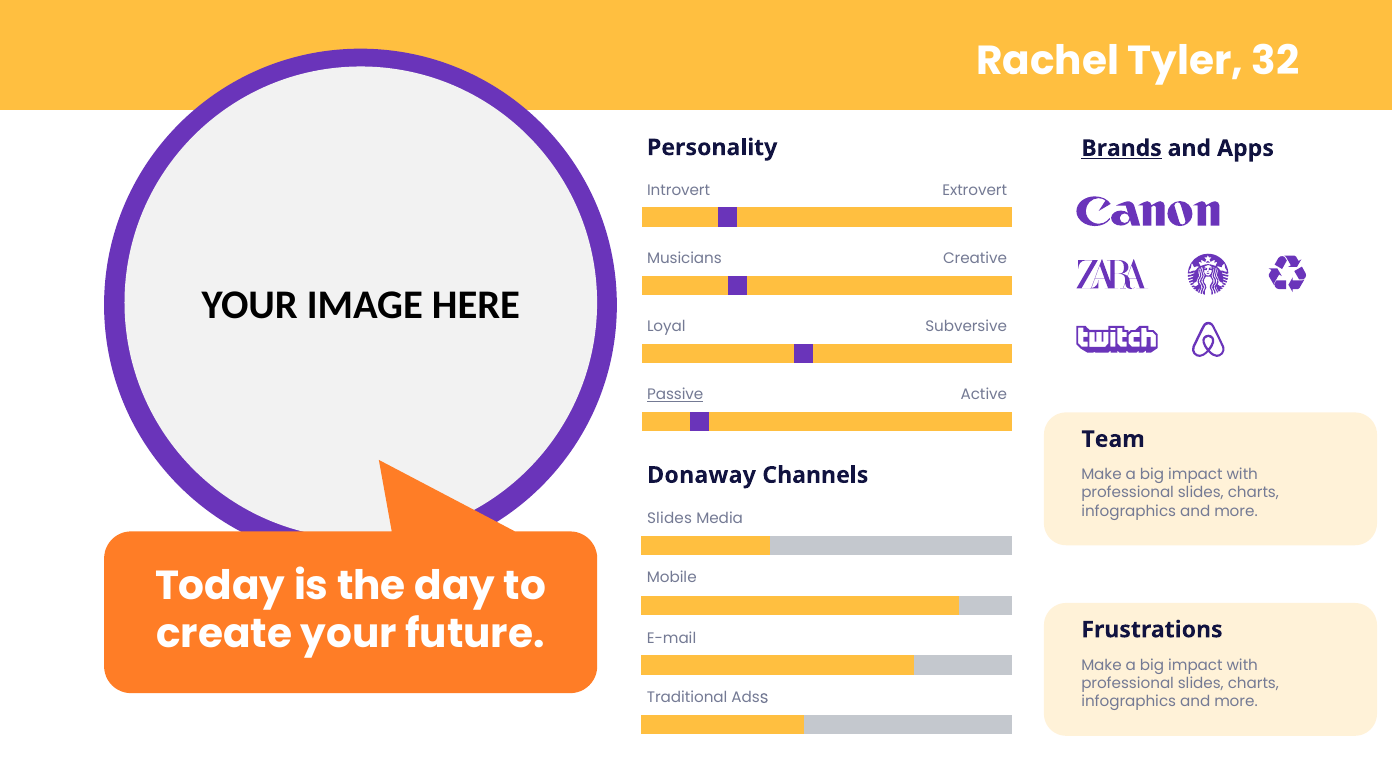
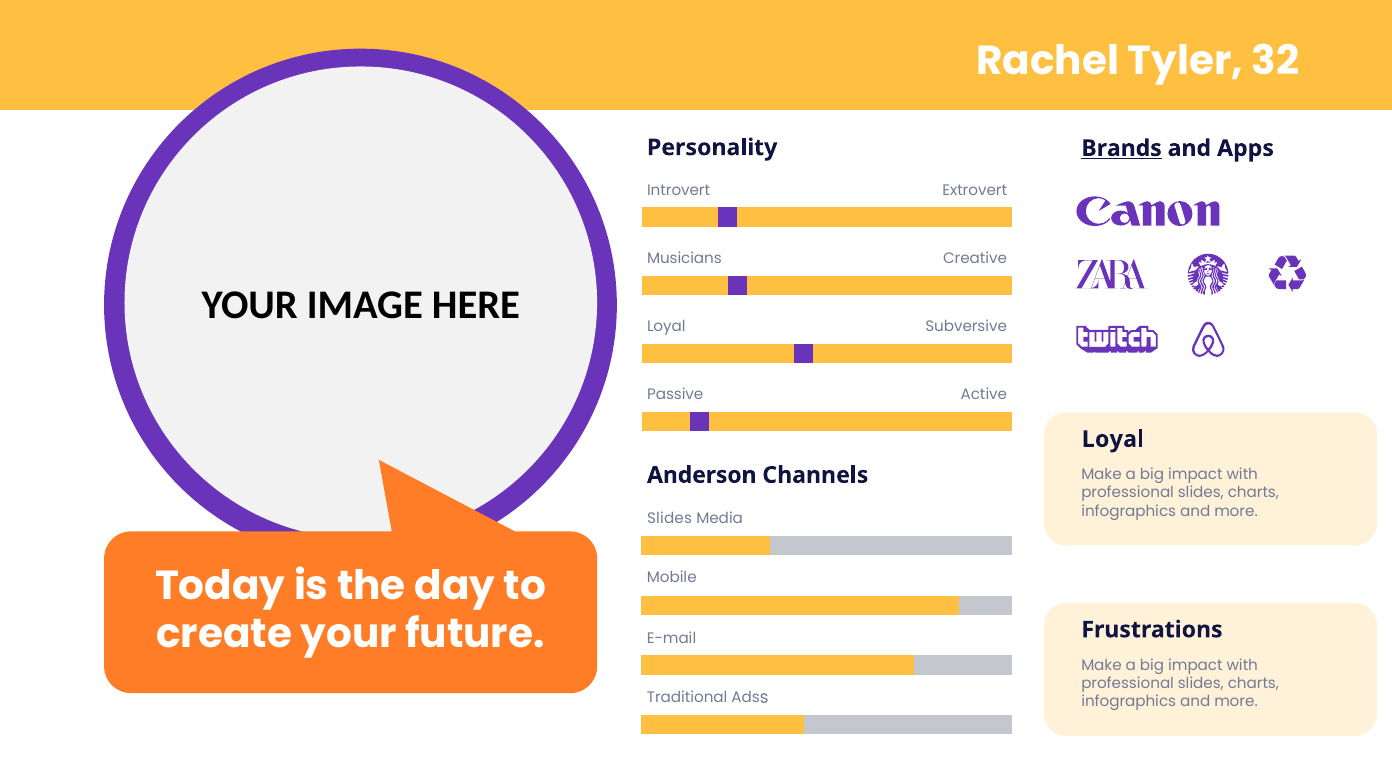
Passive underline: present -> none (675, 395)
Team: Team -> Loyal (1113, 439)
Donaway: Donaway -> Anderson (702, 475)
